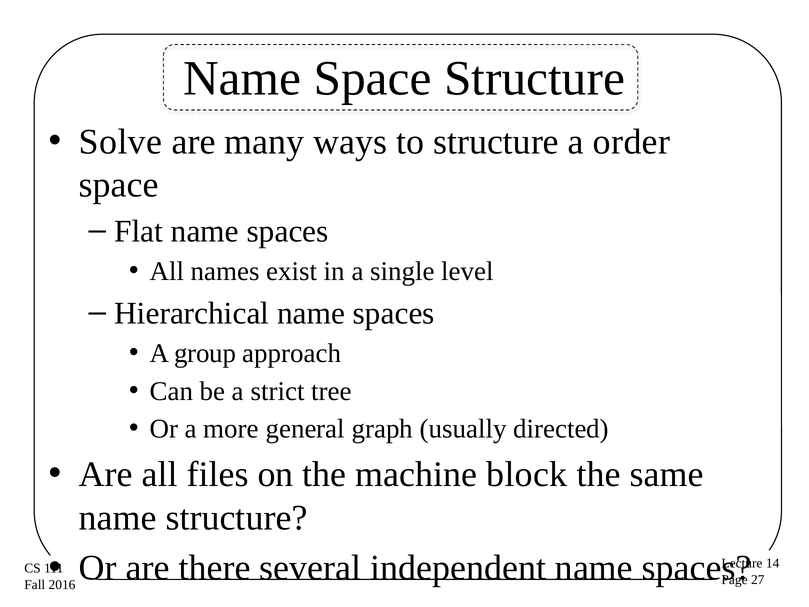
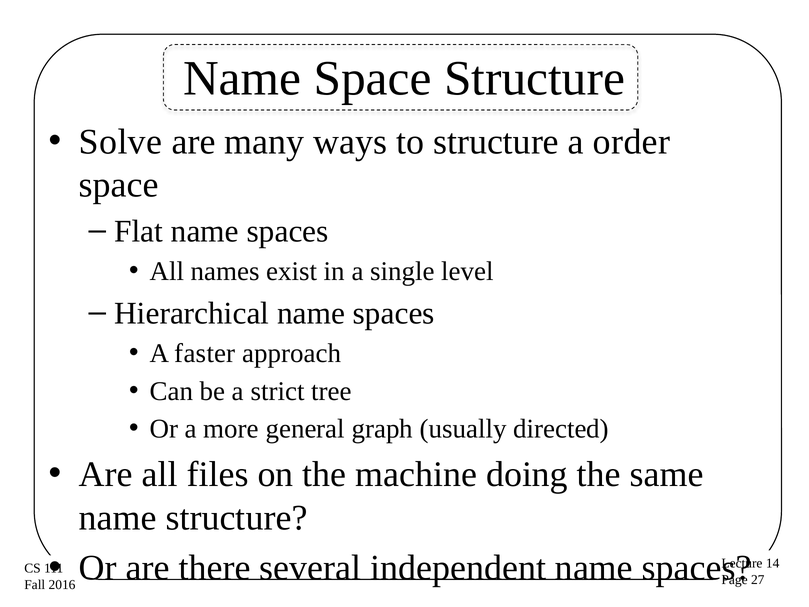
group: group -> faster (205, 353)
block: block -> doing (527, 474)
